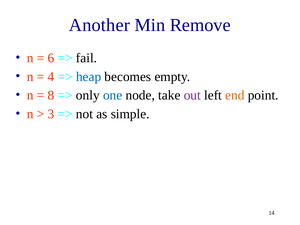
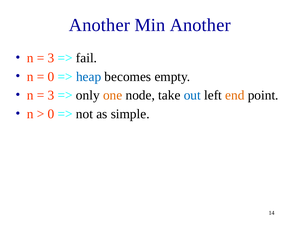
Min Remove: Remove -> Another (200, 25)
6: 6 -> 3 (51, 58)
4: 4 -> 0 (51, 77)
8: 8 -> 3 (51, 95)
one colour: blue -> orange (113, 95)
out colour: purple -> blue (192, 95)
3: 3 -> 0 (51, 114)
